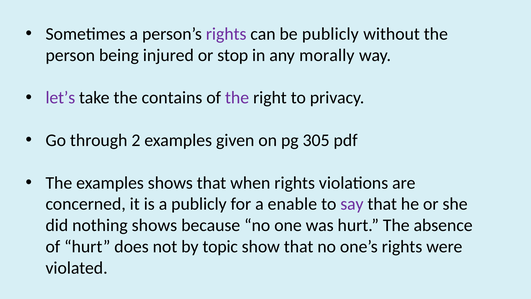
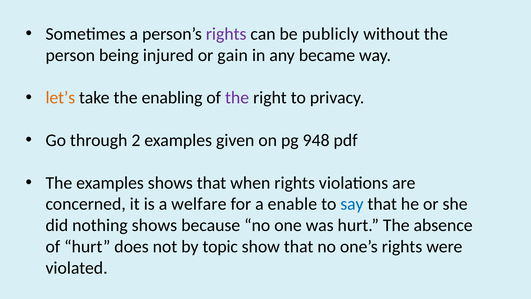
stop: stop -> gain (233, 55)
morally: morally -> became (327, 55)
let’s colour: purple -> orange (60, 98)
contains: contains -> enabling (172, 98)
305: 305 -> 948 (316, 140)
a publicly: publicly -> welfare (199, 204)
say colour: purple -> blue (352, 204)
